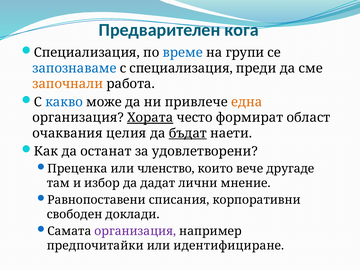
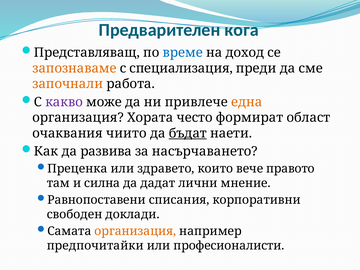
Специализация: Специализация -> Представляващ (87, 53)
групи: групи -> доход (245, 53)
запознаваме colour: blue -> orange (74, 68)
какво colour: blue -> purple (64, 102)
Хората underline: present -> none (150, 118)
целия: целия -> чиито (126, 133)
останат: останат -> развива (106, 151)
удовлетворени: удовлетворени -> насърчаването (205, 151)
членство: членство -> здравето (166, 169)
другаде: другаде -> правото (290, 169)
избор: избор -> силна (102, 183)
организация colour: purple -> orange (135, 231)
идентифициране: идентифициране -> професионалисти (229, 246)
